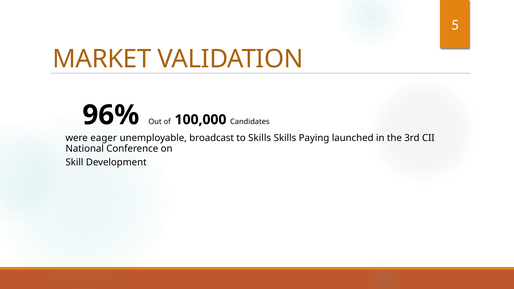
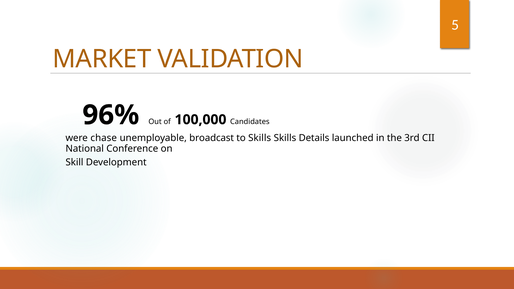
eager: eager -> chase (104, 138)
Paying: Paying -> Details (314, 138)
